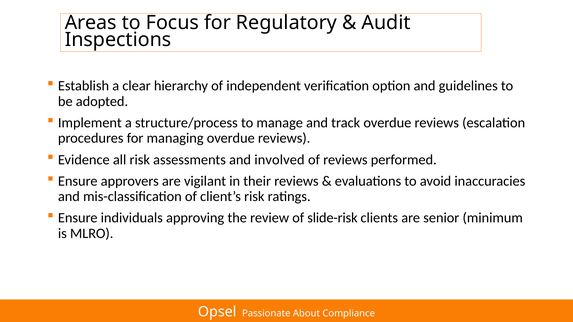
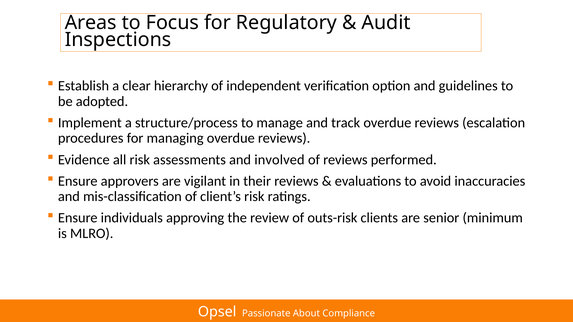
slide-risk: slide-risk -> outs-risk (332, 218)
